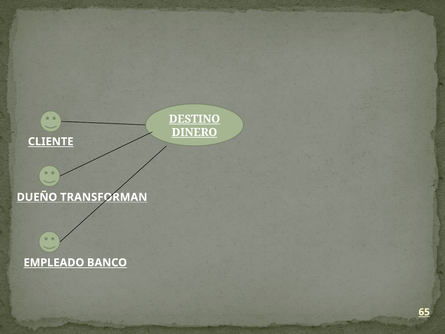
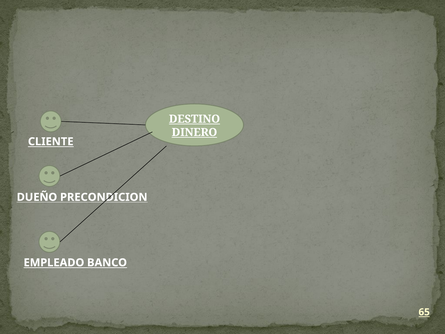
TRANSFORMAN: TRANSFORMAN -> PRECONDICION (104, 197)
